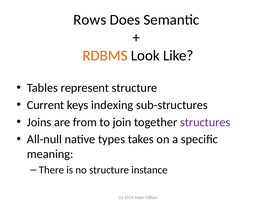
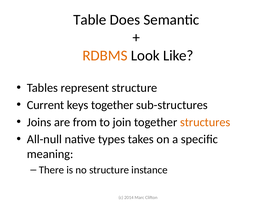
Rows: Rows -> Table (90, 20)
keys indexing: indexing -> together (112, 105)
structures colour: purple -> orange (205, 122)
